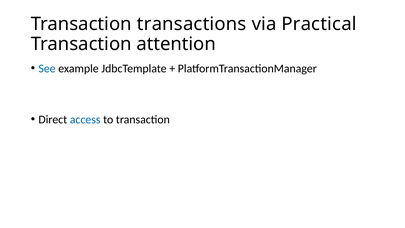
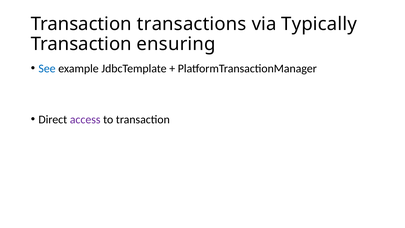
Practical: Practical -> Typically (319, 24)
attention: attention -> ensuring (176, 44)
access colour: blue -> purple (85, 119)
